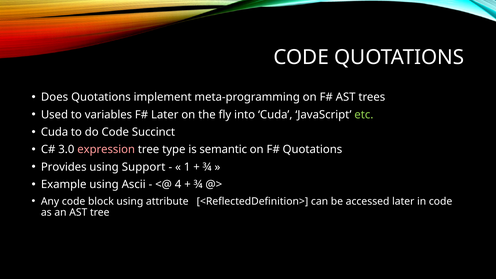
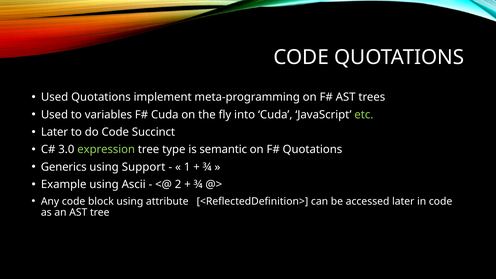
Does: Does -> Used (55, 97)
Later: Later -> Cuda (165, 115)
Cuda: Cuda -> Later (55, 132)
expression colour: pink -> light green (106, 150)
Provides: Provides -> Generics (64, 167)
4: 4 -> 2 (178, 184)
